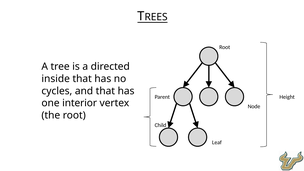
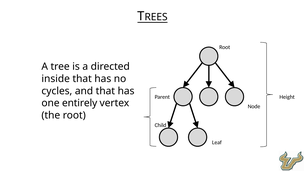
interior: interior -> entirely (80, 103)
